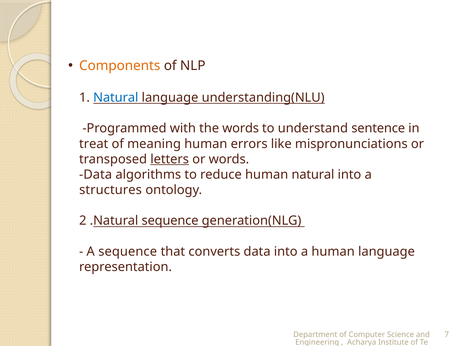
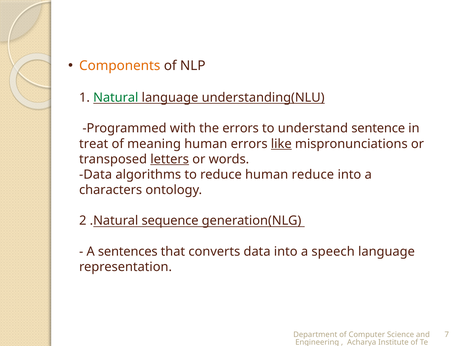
Natural colour: blue -> green (116, 98)
the words: words -> errors (241, 129)
like underline: none -> present (281, 144)
human natural: natural -> reduce (313, 175)
structures: structures -> characters (111, 190)
A sequence: sequence -> sentences (128, 252)
a human: human -> speech (333, 252)
